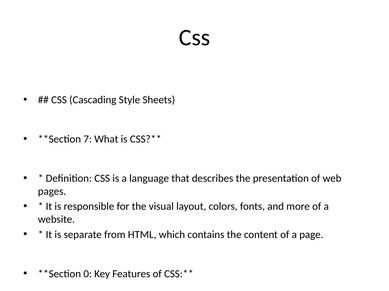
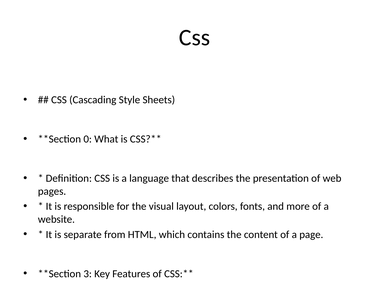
7: 7 -> 0 (88, 140)
0: 0 -> 3 (88, 274)
